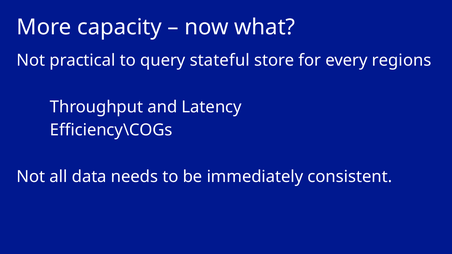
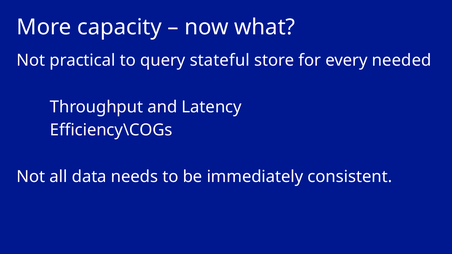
regions: regions -> needed (402, 60)
